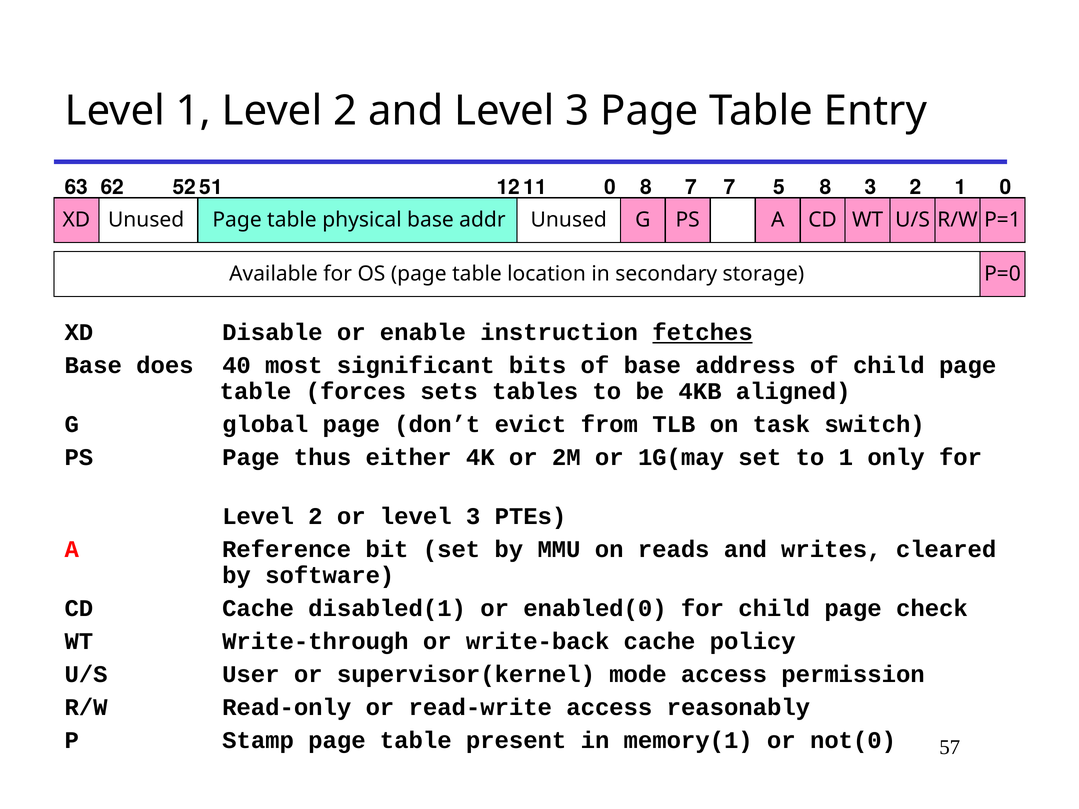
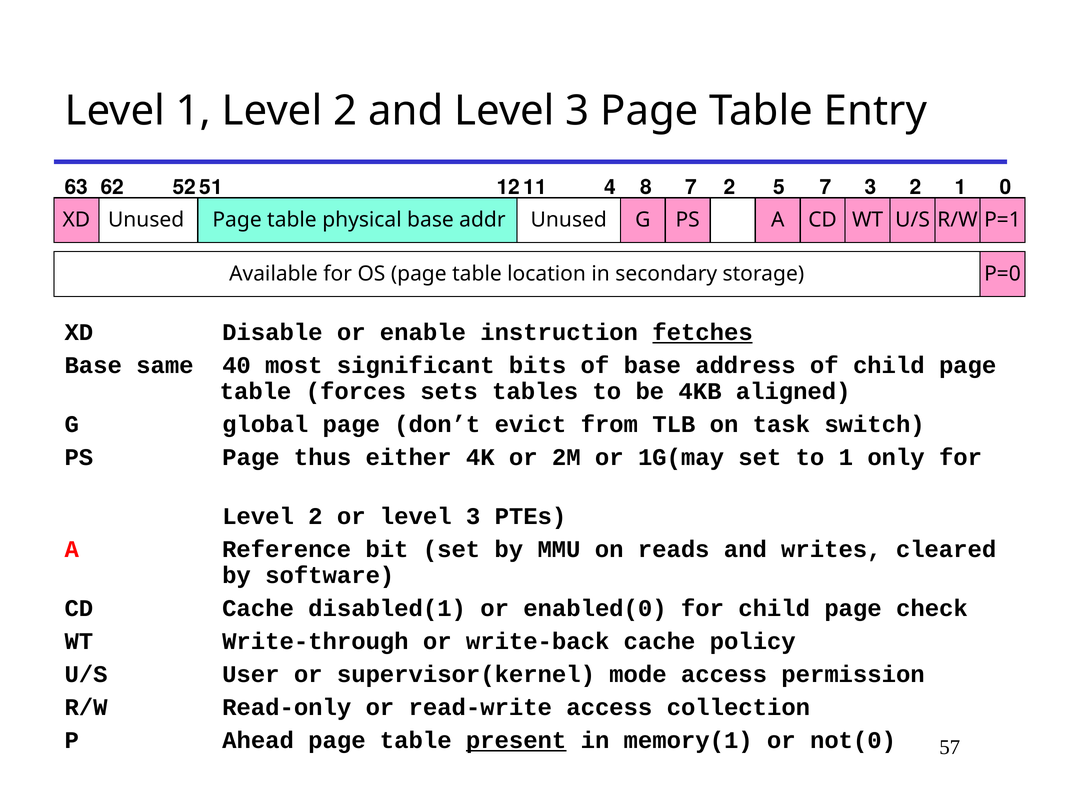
0: 0 -> 4 (610, 187)
7 7: 7 -> 2 (730, 187)
5 8: 8 -> 7 (826, 187)
does: does -> same (165, 366)
reasonably: reasonably -> collection (738, 708)
Stamp: Stamp -> Ahead (258, 741)
present underline: none -> present (516, 741)
